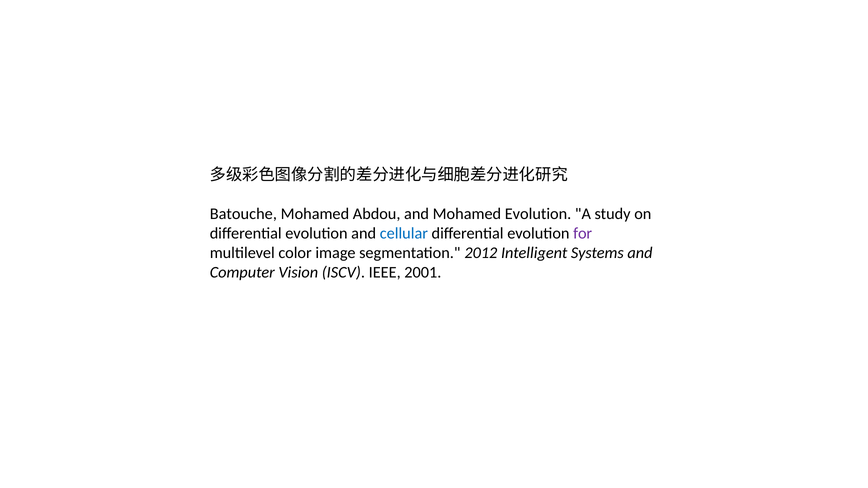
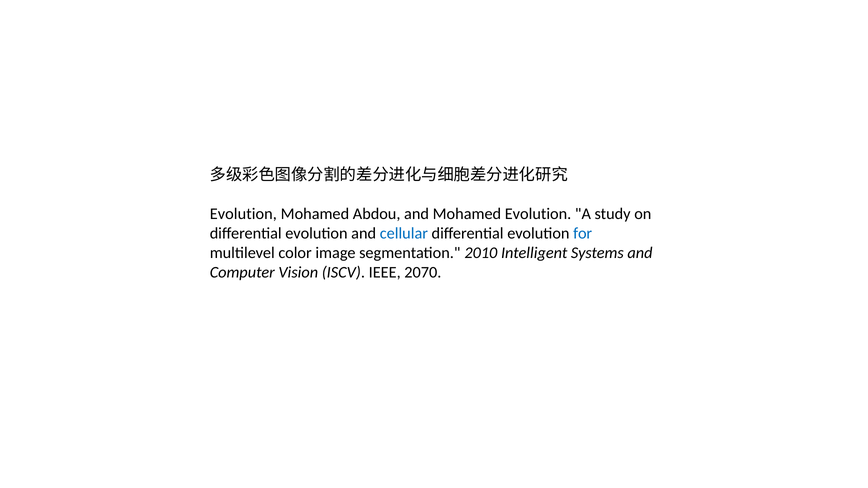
Batouche: Batouche -> Evolution (243, 214)
for colour: purple -> blue (583, 233)
2012: 2012 -> 2010 (481, 253)
2001: 2001 -> 2070 (423, 272)
